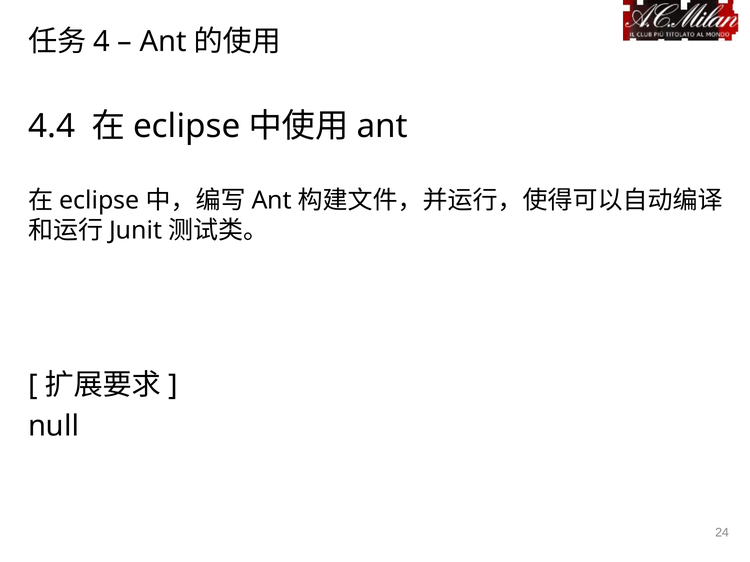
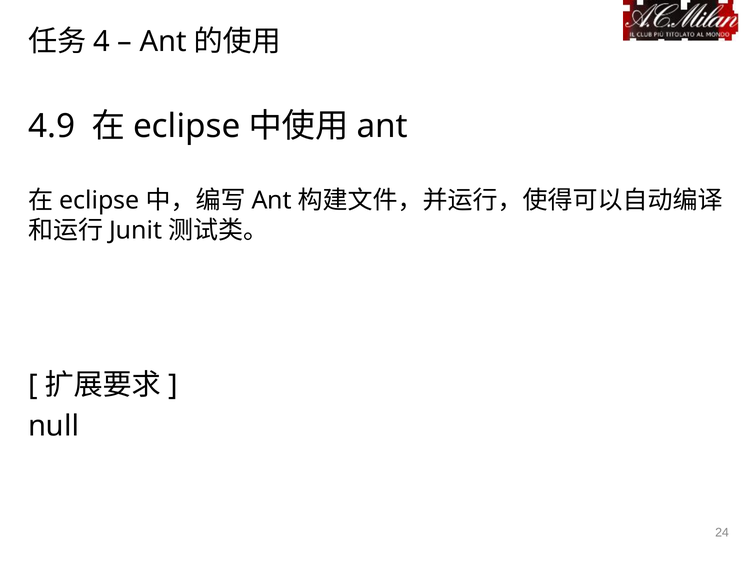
4.4: 4.4 -> 4.9 (52, 126)
